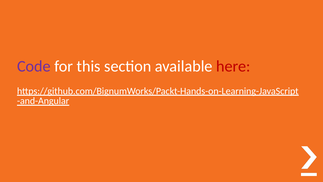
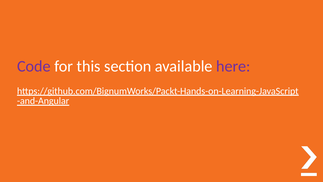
here colour: red -> purple (233, 66)
